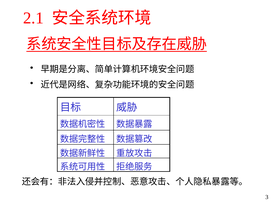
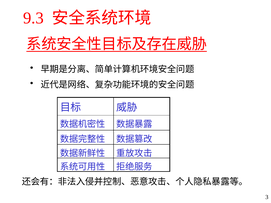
2.1: 2.1 -> 9.3 (33, 18)
